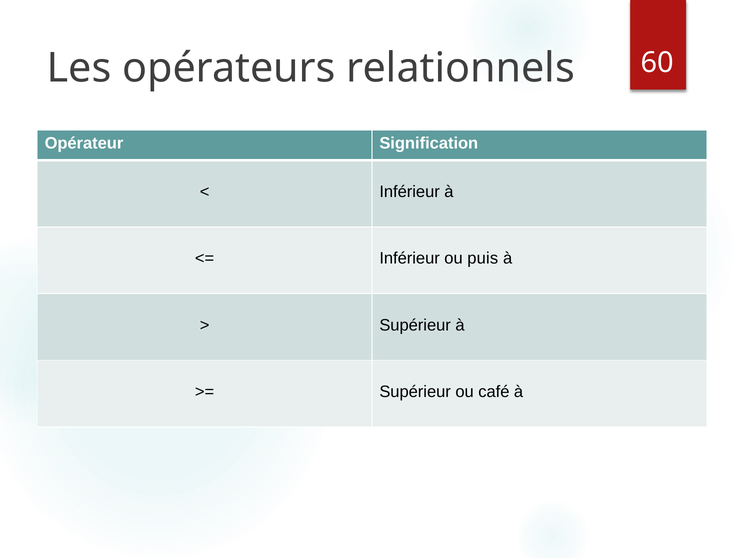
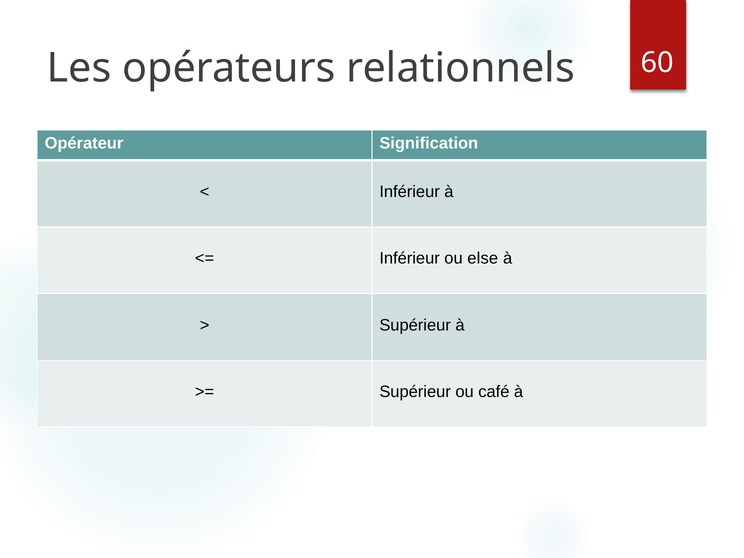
puis: puis -> else (483, 259)
